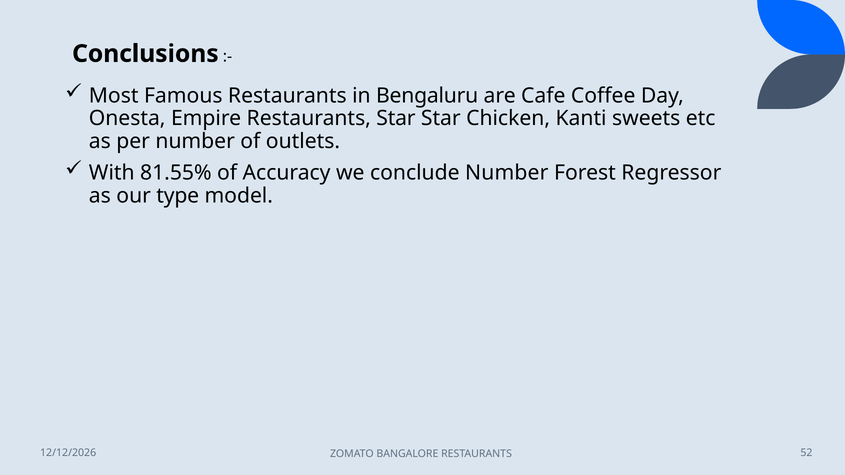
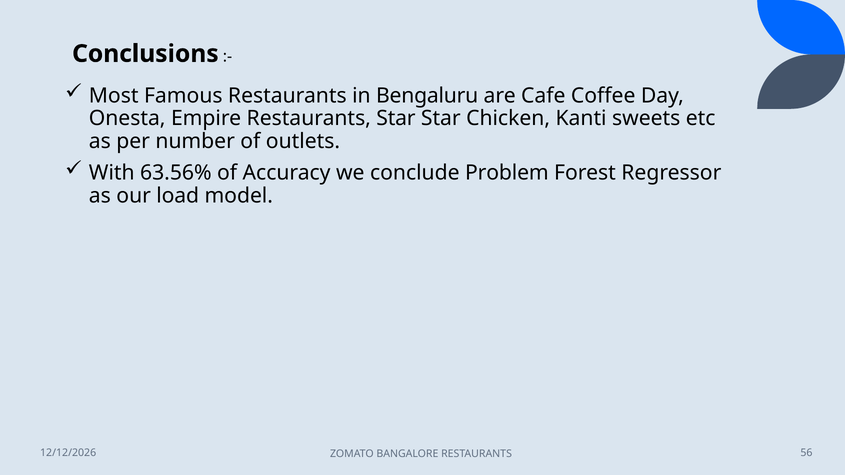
81.55%: 81.55% -> 63.56% (176, 173)
conclude Number: Number -> Problem (507, 173)
type: type -> load (178, 196)
52: 52 -> 56 (806, 453)
